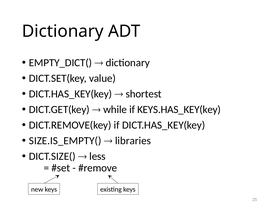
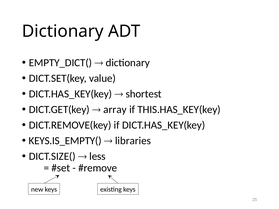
while: while -> array (115, 110)
KEYS.HAS_KEY(key: KEYS.HAS_KEY(key -> THIS.HAS_KEY(key (179, 110)
SIZE.IS_EMPTY(: SIZE.IS_EMPTY( -> KEYS.IS_EMPTY( (65, 141)
